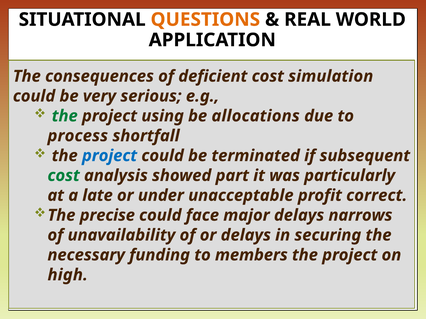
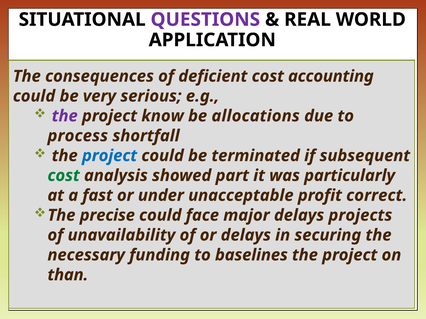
QUESTIONS colour: orange -> purple (205, 20)
simulation: simulation -> accounting (331, 76)
the colour: green -> purple (65, 116)
using: using -> know (163, 116)
late: late -> fast (98, 196)
narrows: narrows -> projects (360, 216)
members: members -> baselines (251, 255)
high: high -> than (68, 275)
